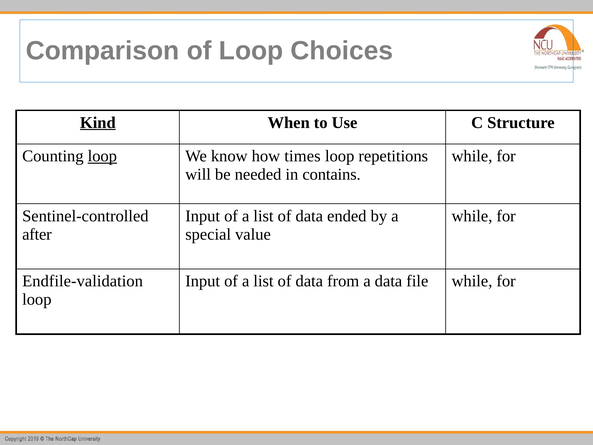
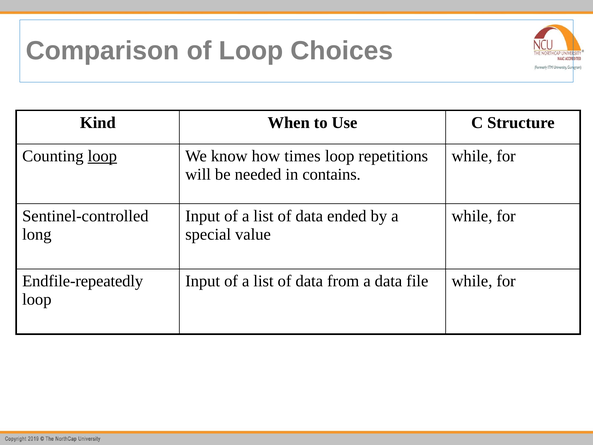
Kind underline: present -> none (98, 122)
after: after -> long (37, 234)
Endfile-validation: Endfile-validation -> Endfile-repeatedly (83, 281)
